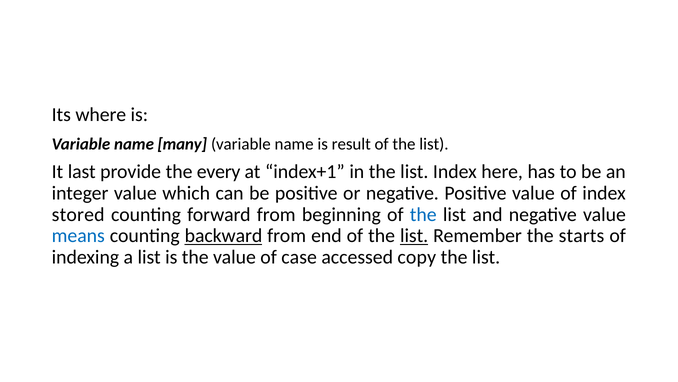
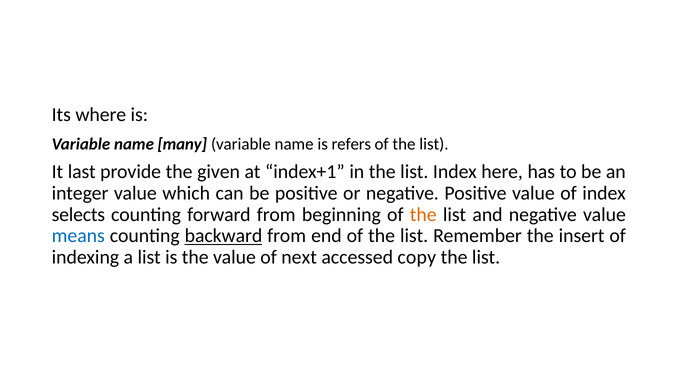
result: result -> refers (351, 144)
every: every -> given (219, 171)
stored: stored -> selects (78, 214)
the colour: blue -> orange (423, 214)
list underline: present -> none (414, 236)
starts: starts -> insert (582, 236)
case: case -> next (299, 257)
